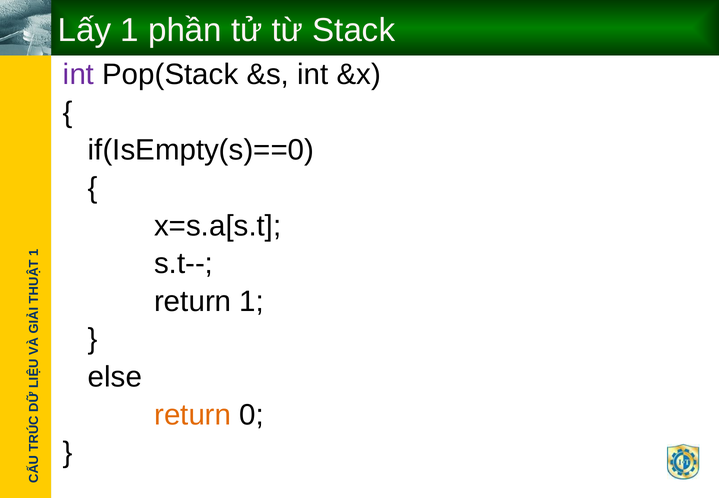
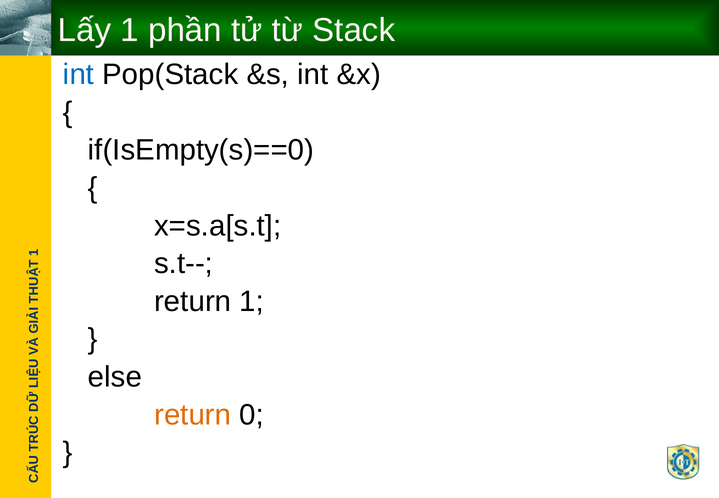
int colour: purple -> blue (79, 75)
